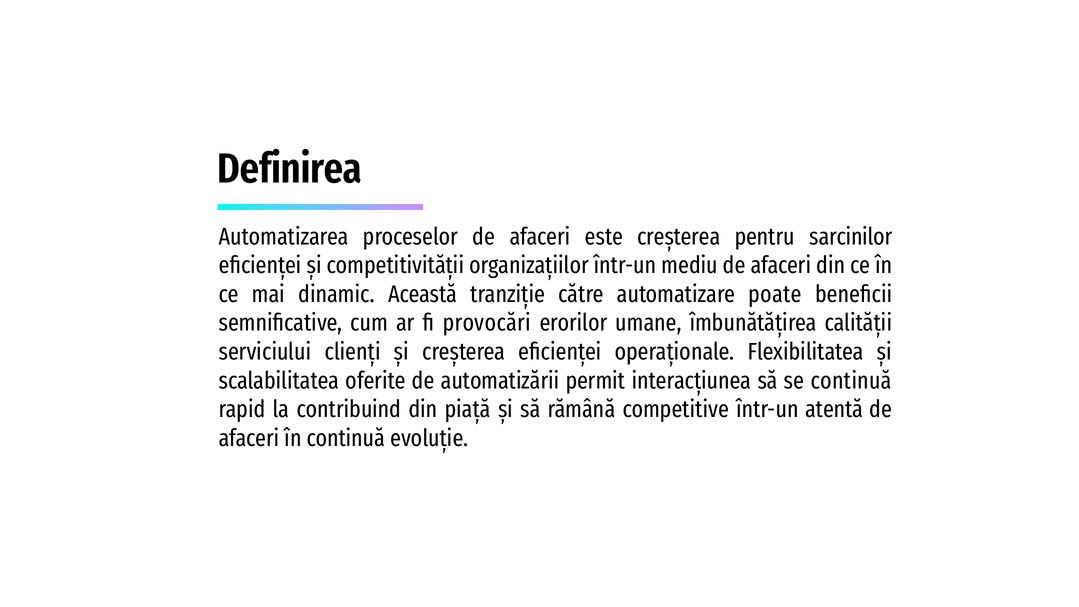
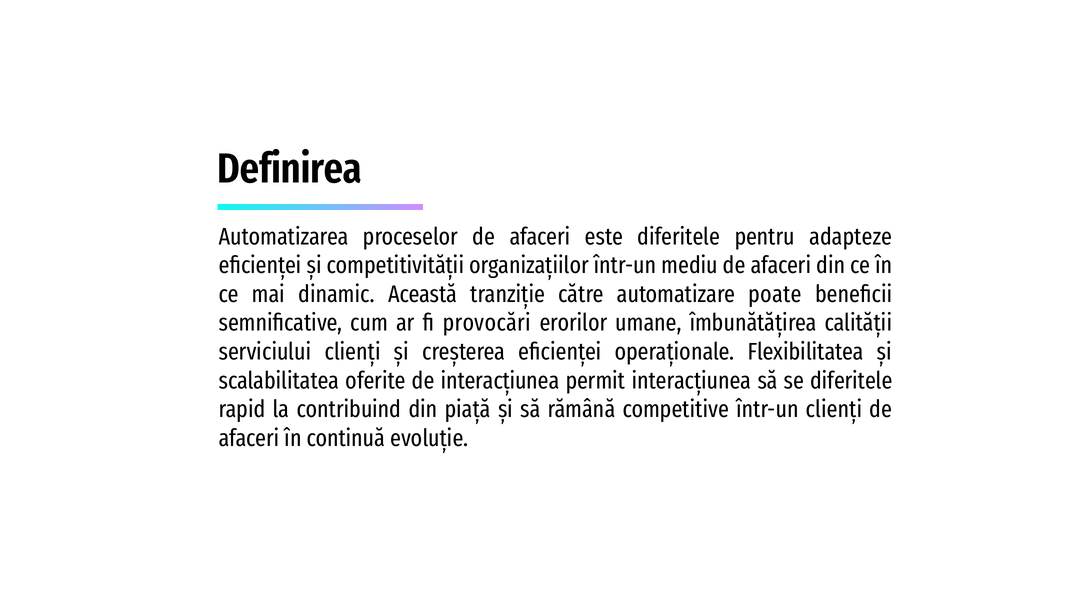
este creșterea: creșterea -> diferitele (679, 237)
sarcinilor: sarcinilor -> adapteze (851, 237)
de automatizării: automatizării -> interacțiunea (500, 381)
se continuă: continuă -> diferitele (851, 381)
într-un atentă: atentă -> clienți (834, 409)
